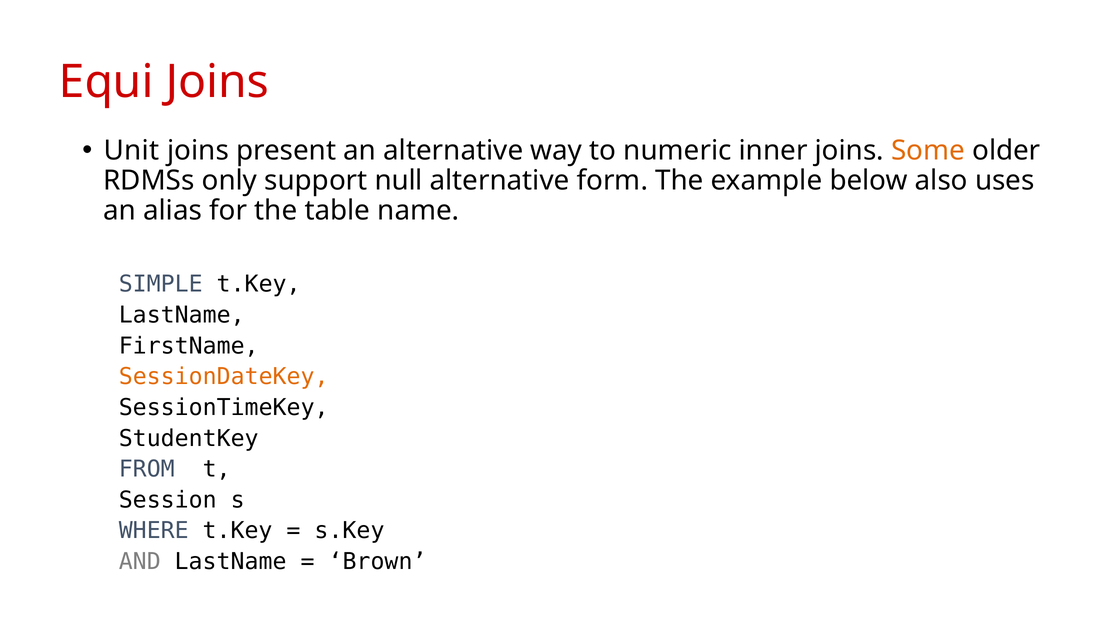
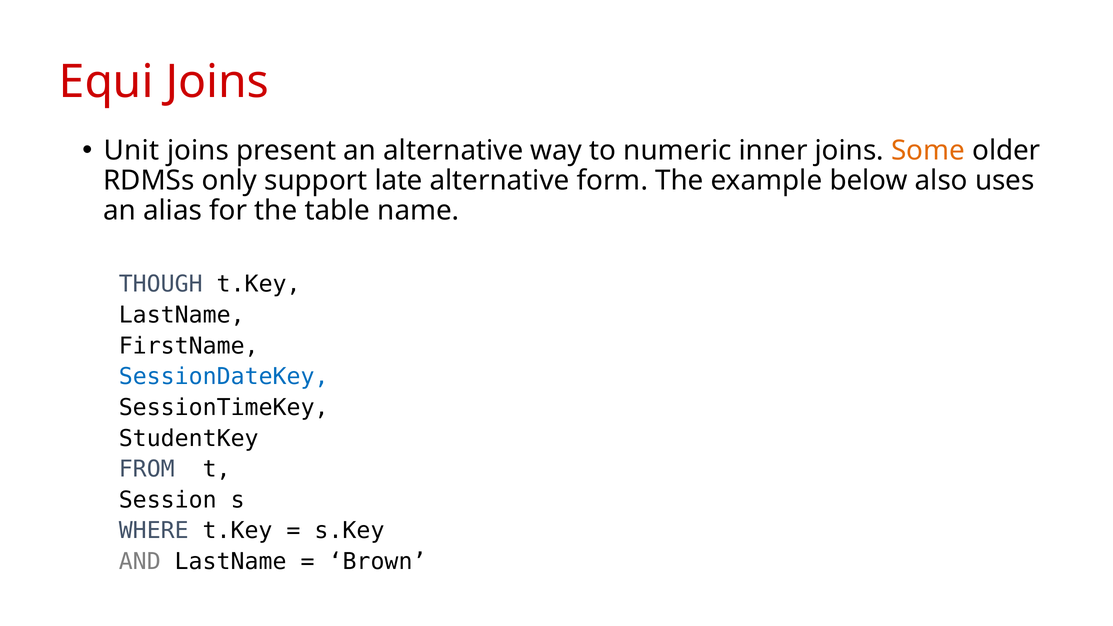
null: null -> late (399, 181)
SIMPLE: SIMPLE -> THOUGH (161, 284)
SessionDateKey colour: orange -> blue (224, 377)
